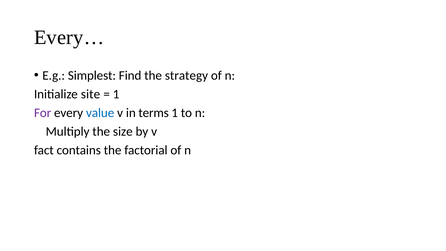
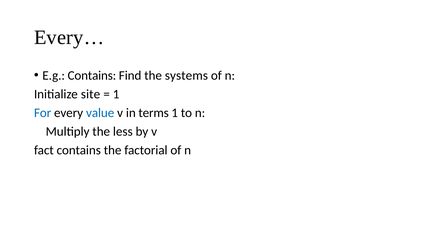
E.g Simplest: Simplest -> Contains (92, 75)
strategy: strategy -> systems (186, 75)
For colour: purple -> blue (43, 113)
size: size -> less (123, 132)
